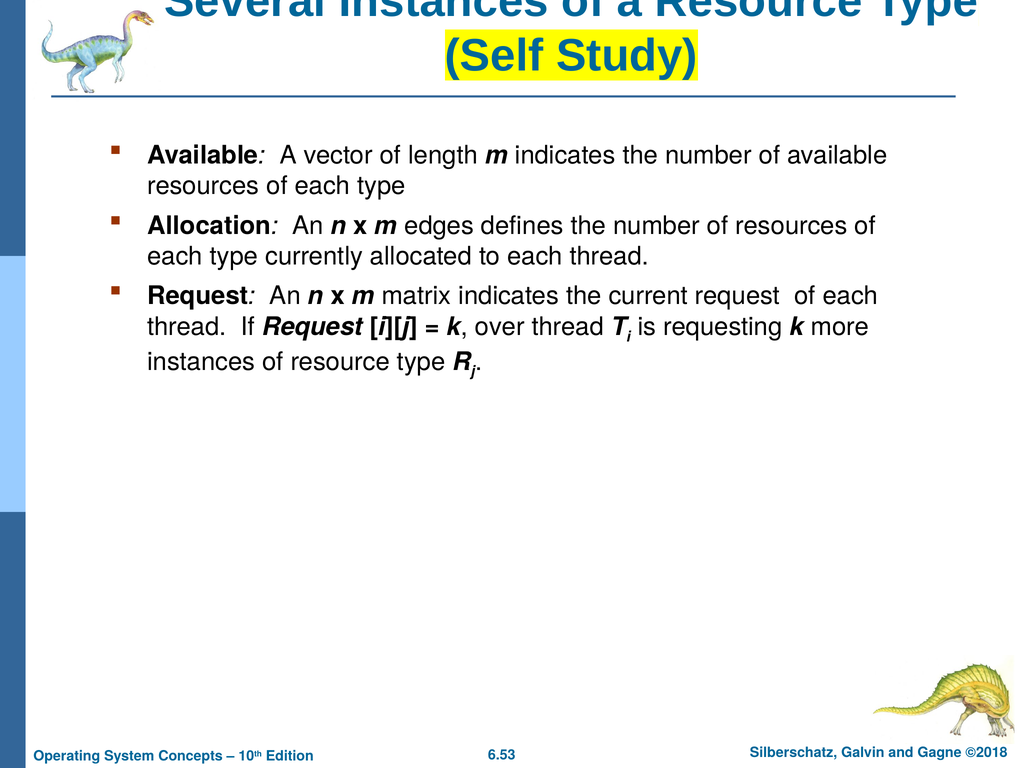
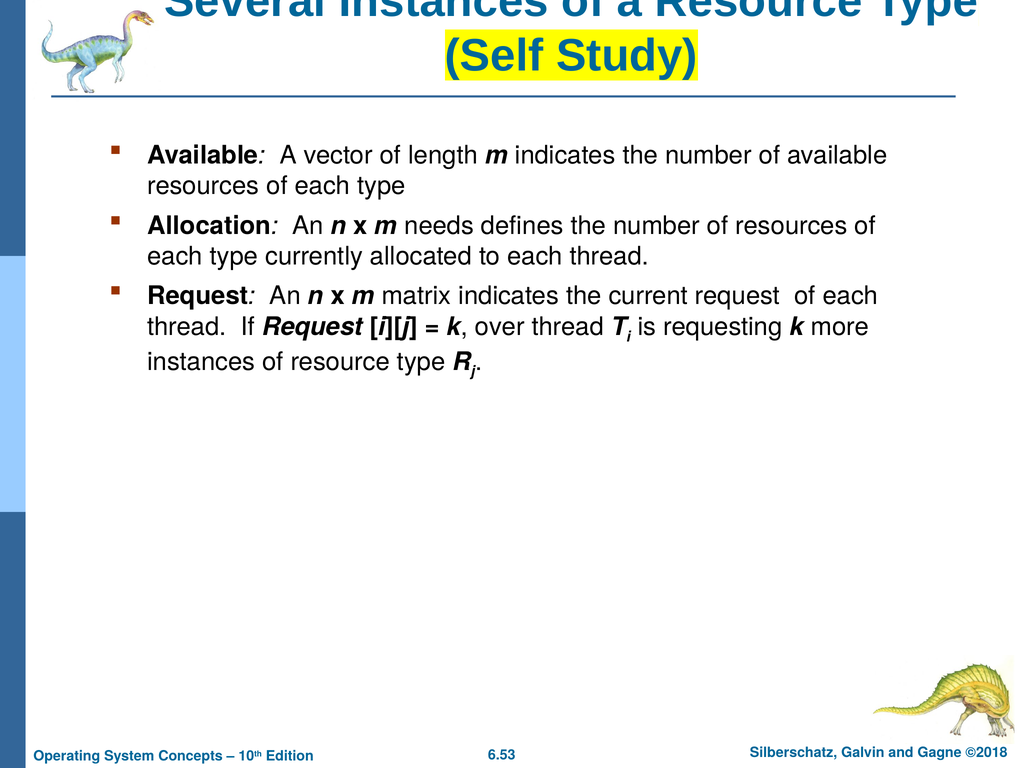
edges: edges -> needs (439, 226)
